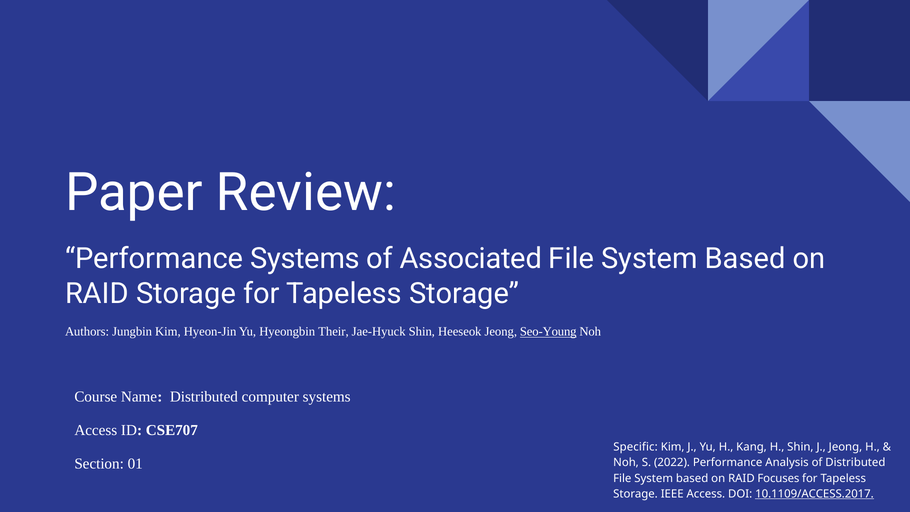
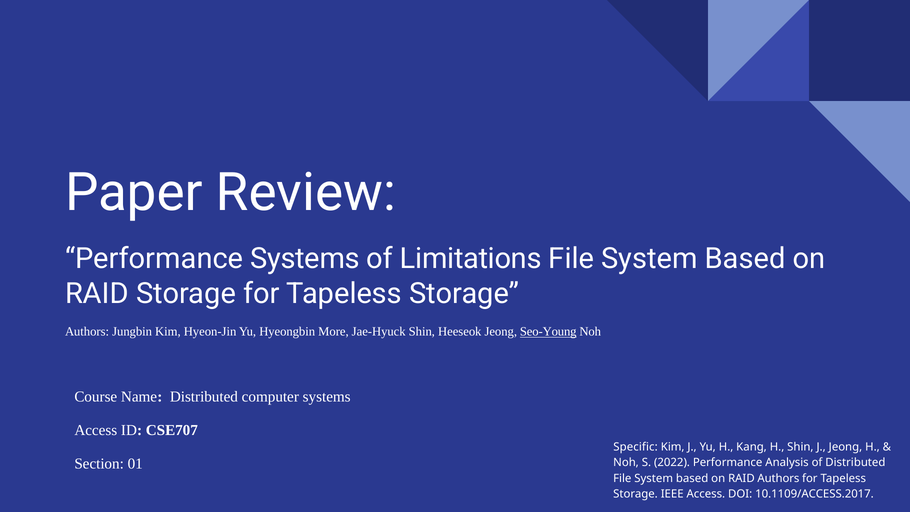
Associated: Associated -> Limitations (471, 259)
Their: Their -> More (333, 332)
RAID Focuses: Focuses -> Authors (778, 478)
10.1109/ACCESS.2017 underline: present -> none (814, 494)
